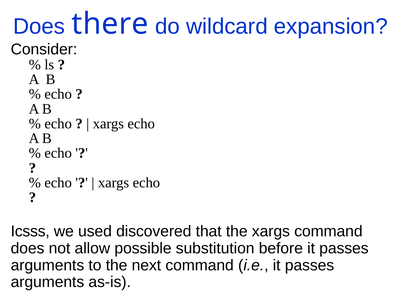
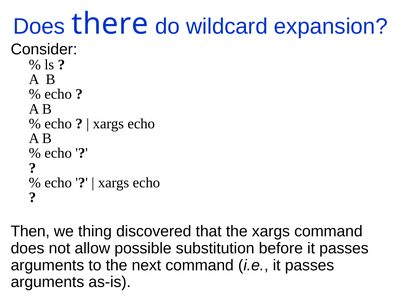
Icsss: Icsss -> Then (30, 231)
used: used -> thing (95, 231)
